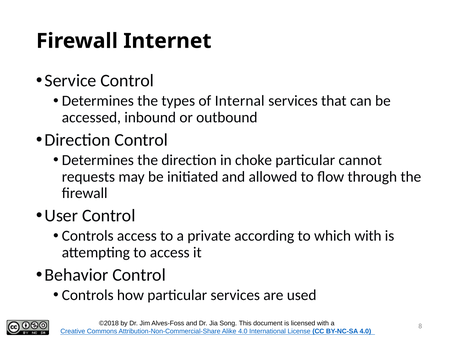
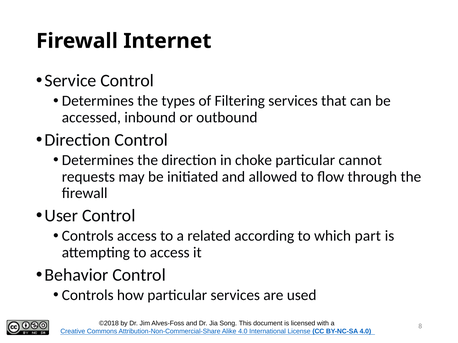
Internal: Internal -> Filtering (240, 101)
private: private -> related (209, 236)
which with: with -> part (368, 236)
